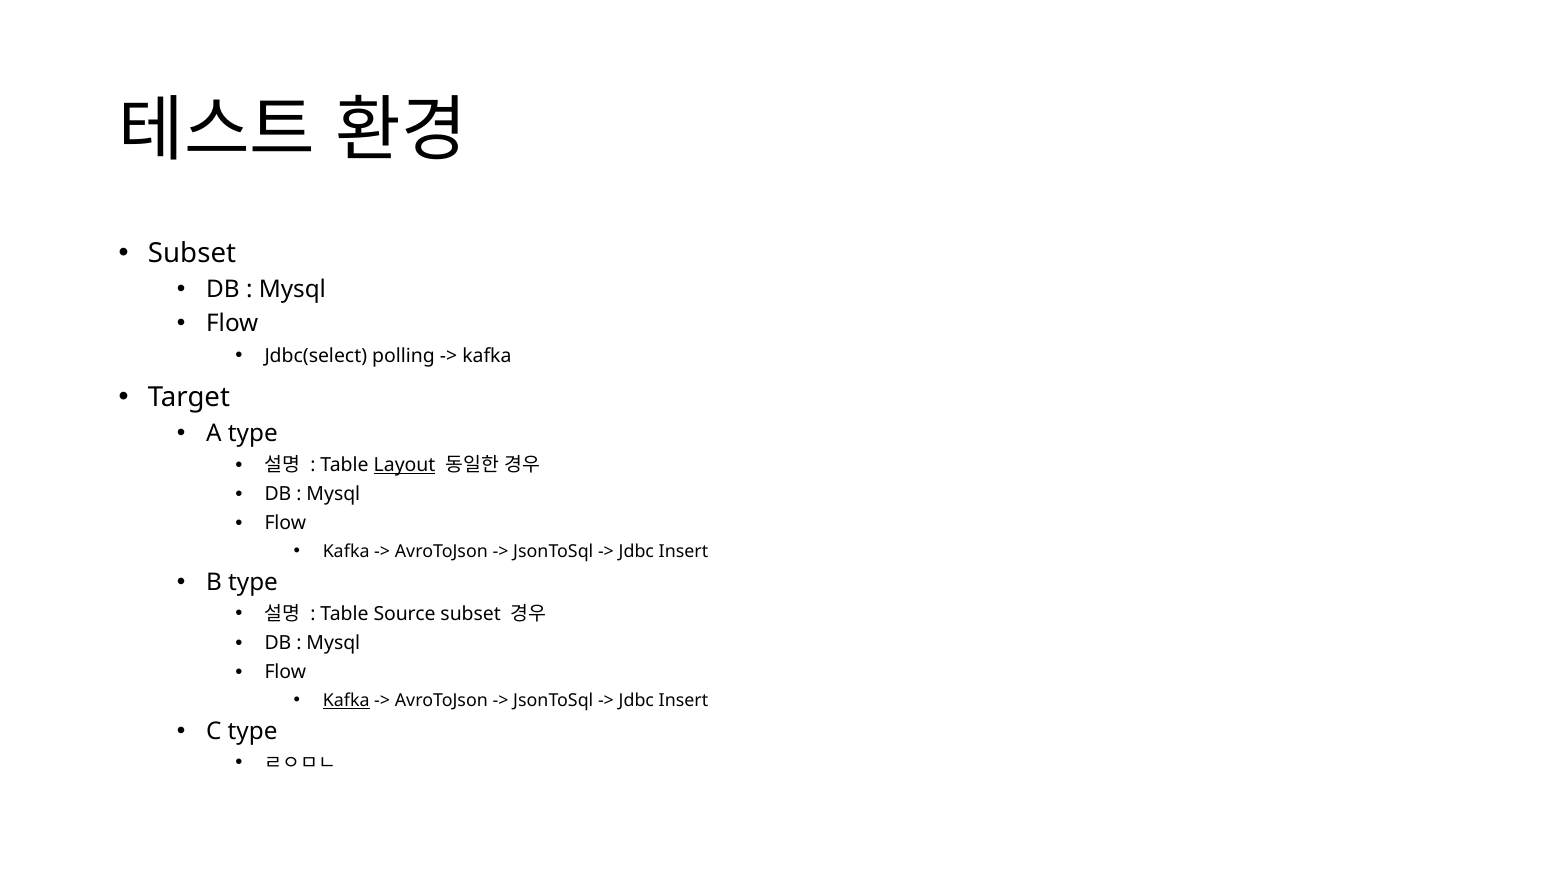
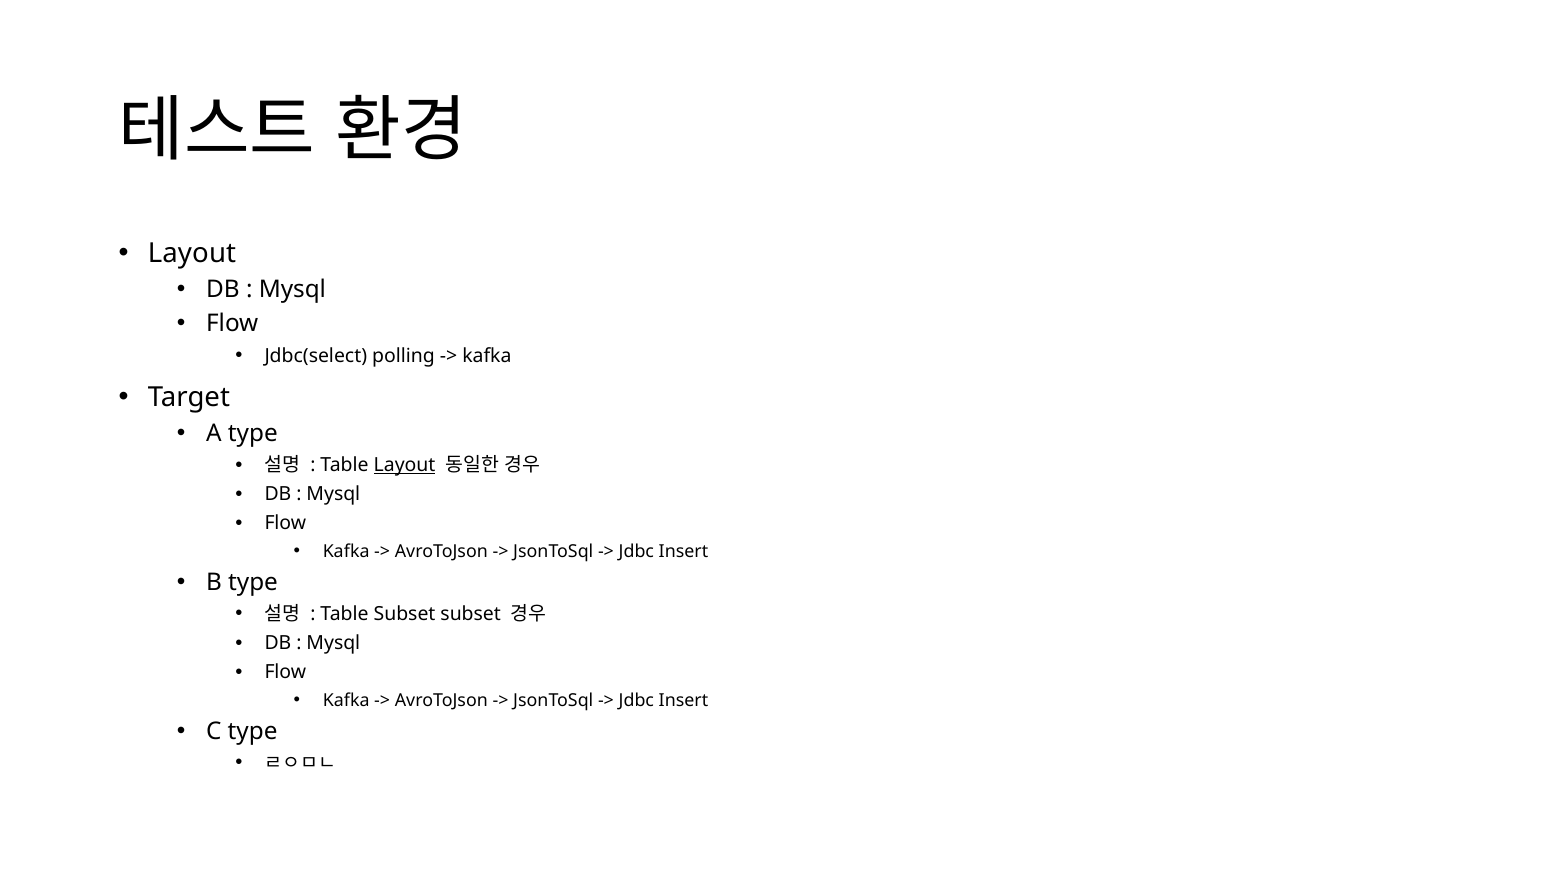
Subset: Subset -> Layout (192, 254)
Table Source: Source -> Subset (405, 614)
Kafka underline: present -> none (346, 701)
